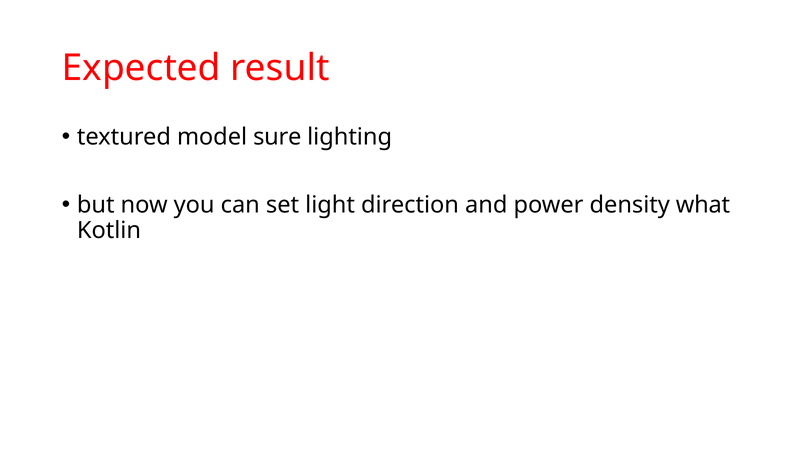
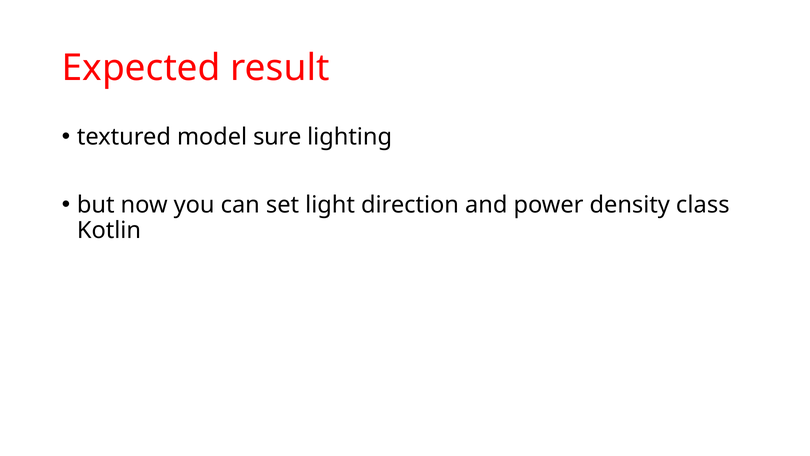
what: what -> class (703, 205)
